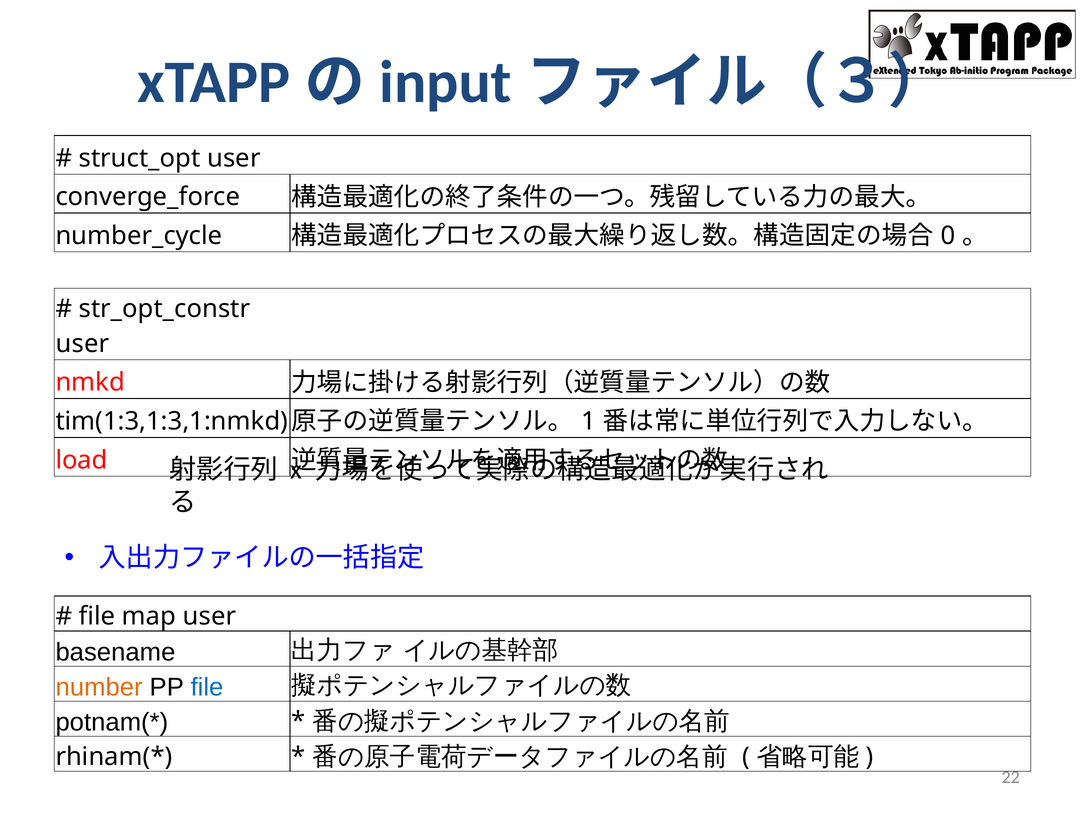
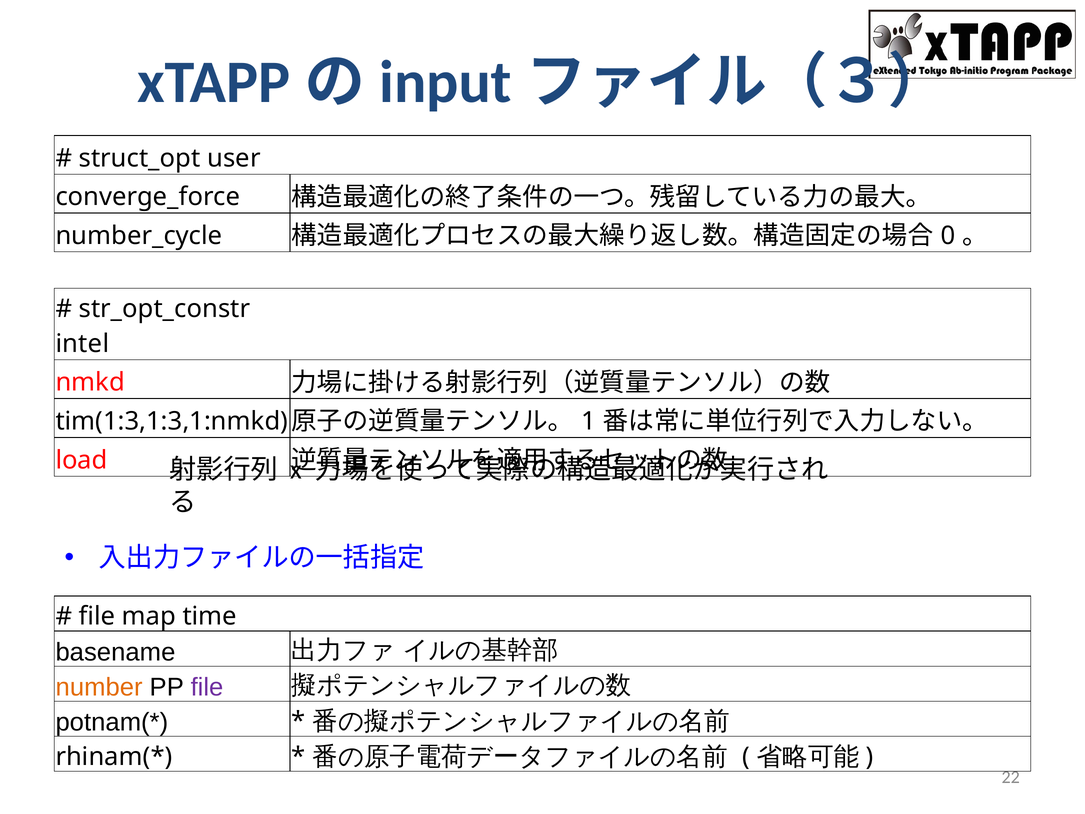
user: user -> intel (82, 344)
map user: user -> time (210, 616)
file colour: blue -> purple (207, 687)
